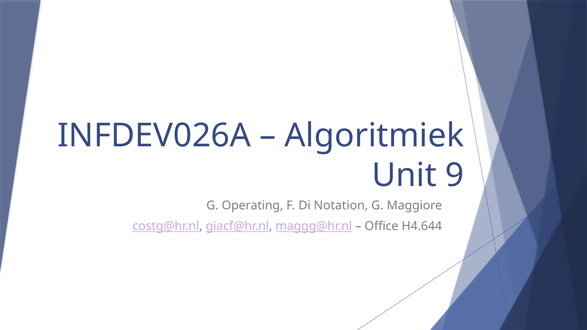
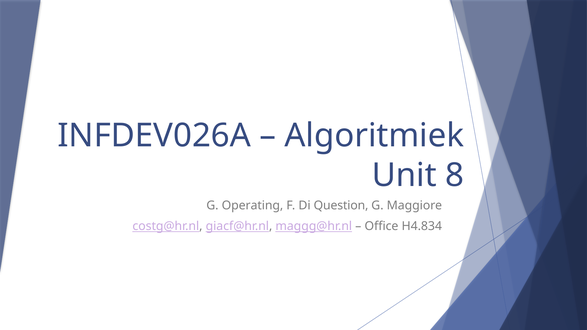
9: 9 -> 8 (455, 175)
Notation: Notation -> Question (341, 205)
H4.644: H4.644 -> H4.834 (422, 226)
